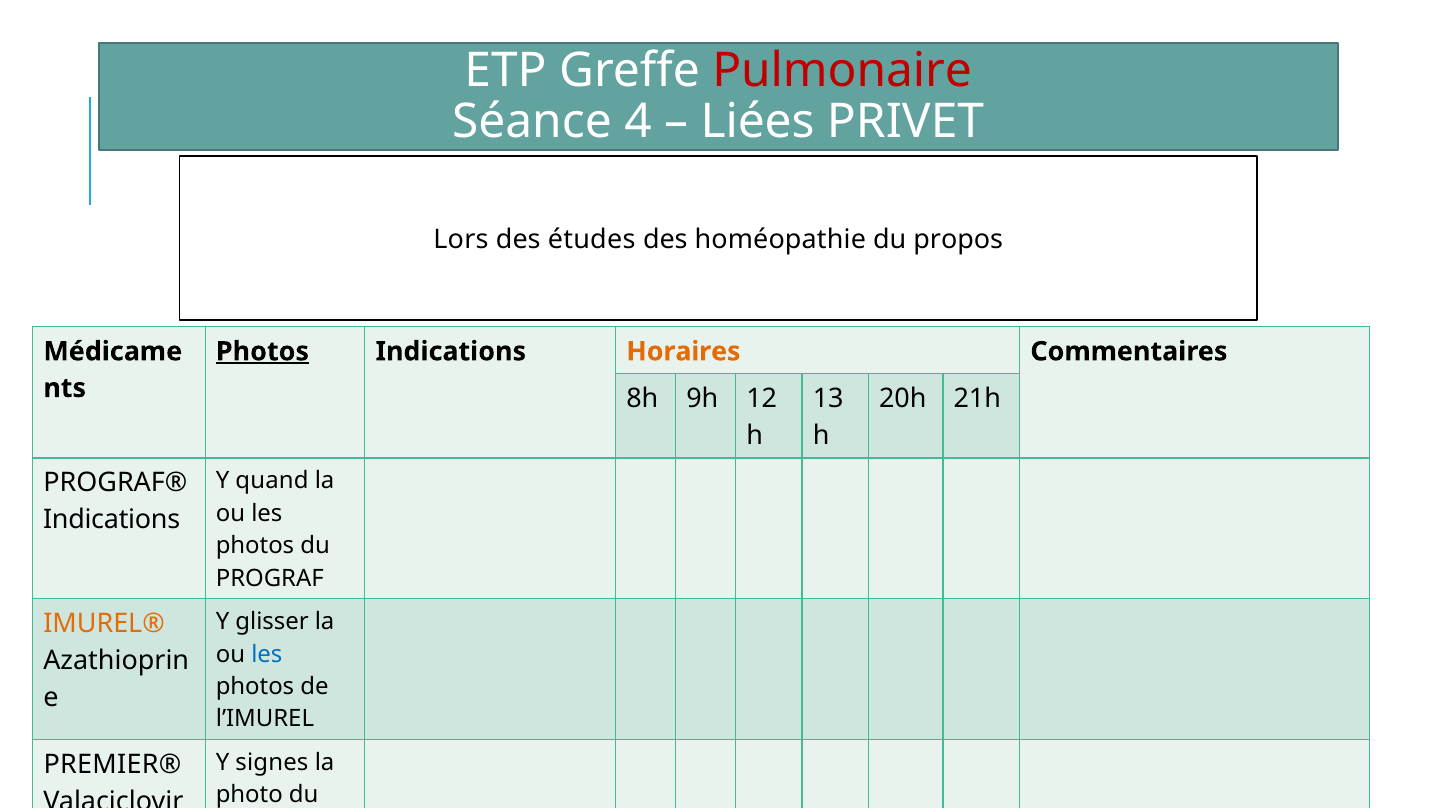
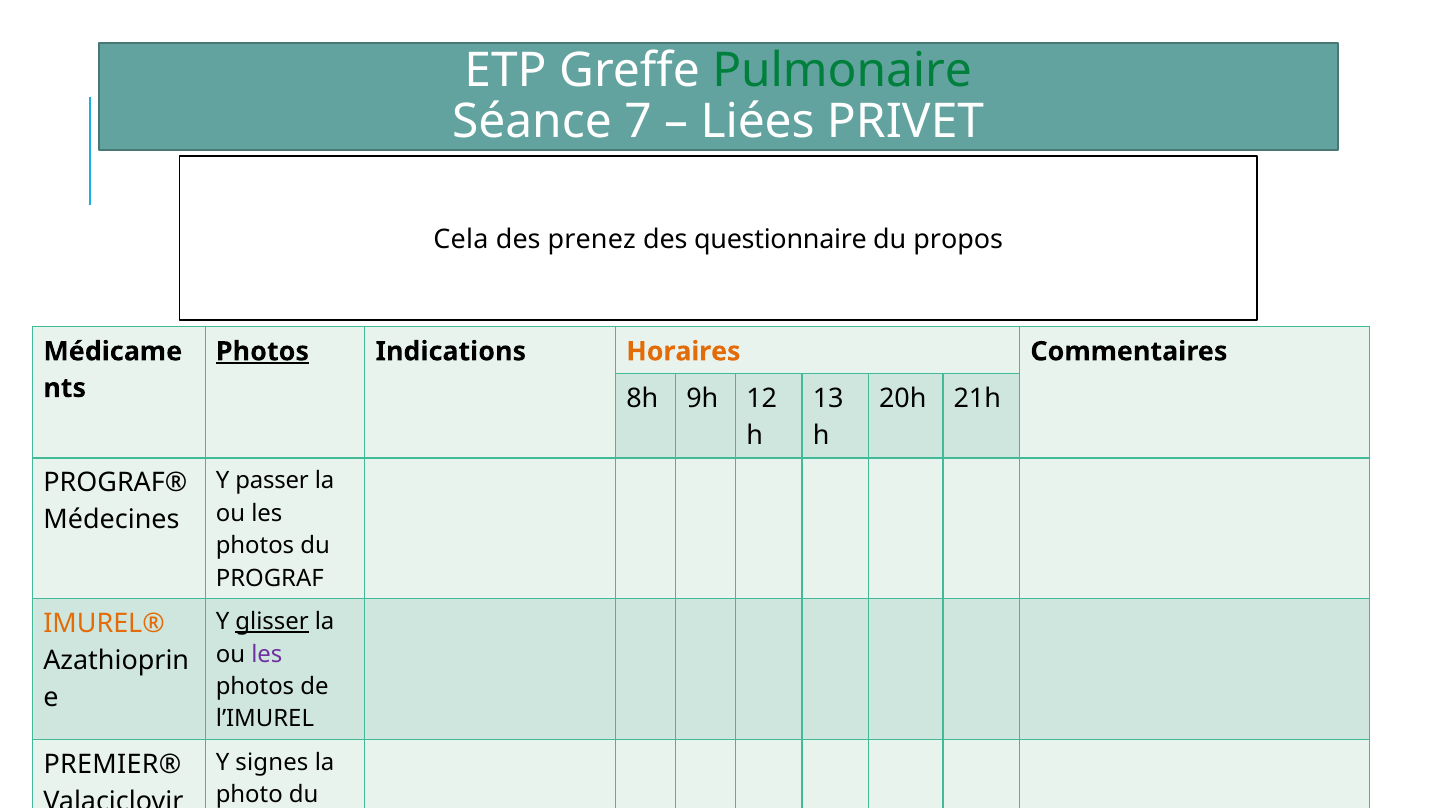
Pulmonaire colour: red -> green (842, 70)
4: 4 -> 7 (638, 122)
Lors: Lors -> Cela (461, 240)
études: études -> prenez (592, 240)
homéopathie: homéopathie -> questionnaire (780, 240)
quand: quand -> passer (272, 481)
Indications: Indications -> Médecines (111, 520)
glisser underline: none -> present (272, 622)
les colour: blue -> purple (267, 654)
